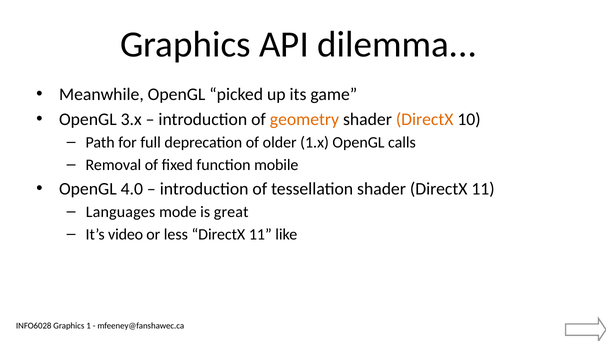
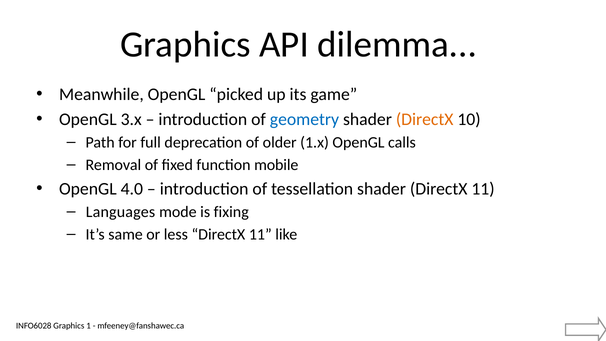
geometry colour: orange -> blue (304, 119)
great: great -> fixing (231, 212)
video: video -> same (126, 234)
